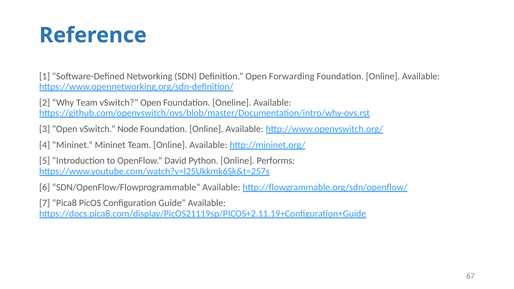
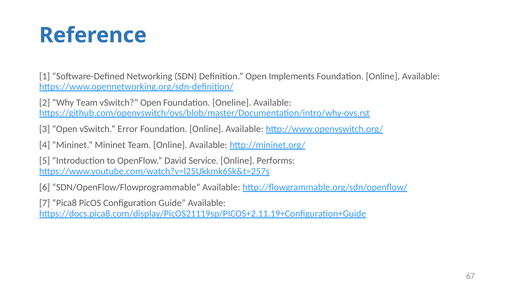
Forwarding: Forwarding -> Implements (292, 76)
Node: Node -> Error (128, 129)
Python: Python -> Service (203, 161)
